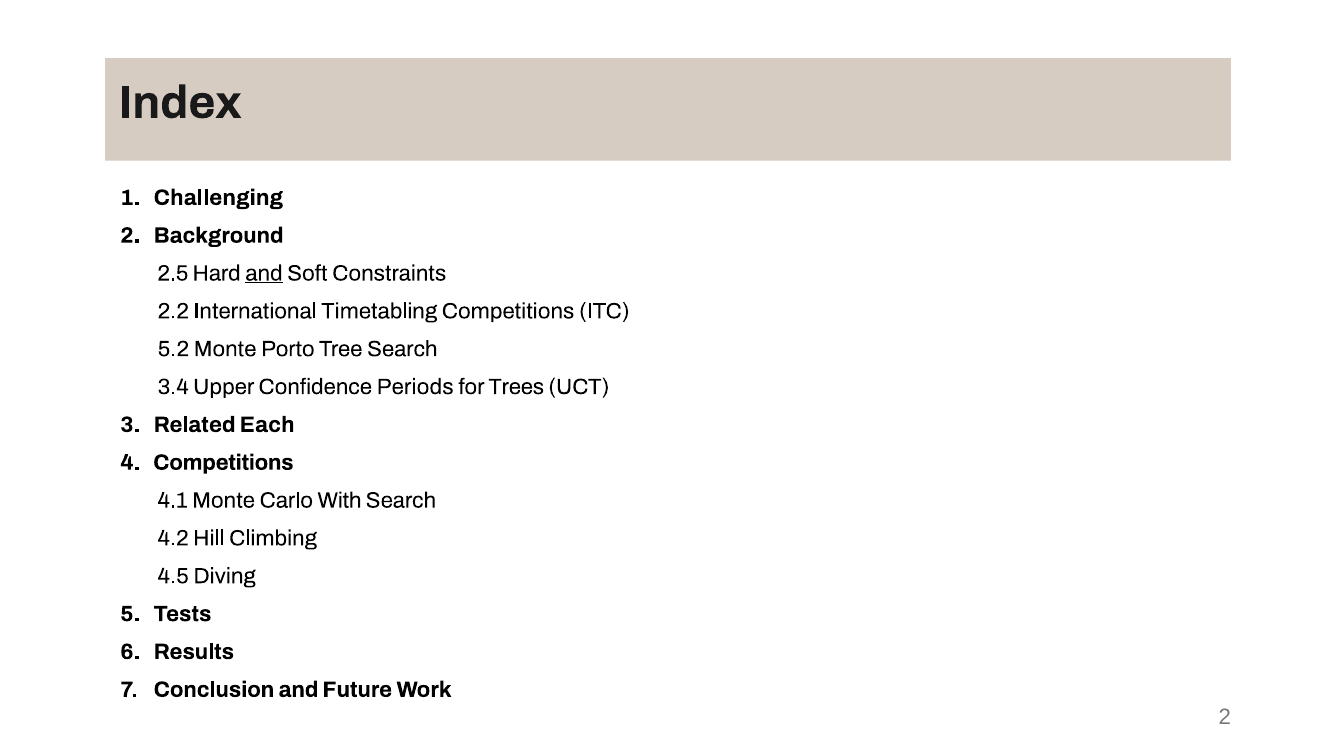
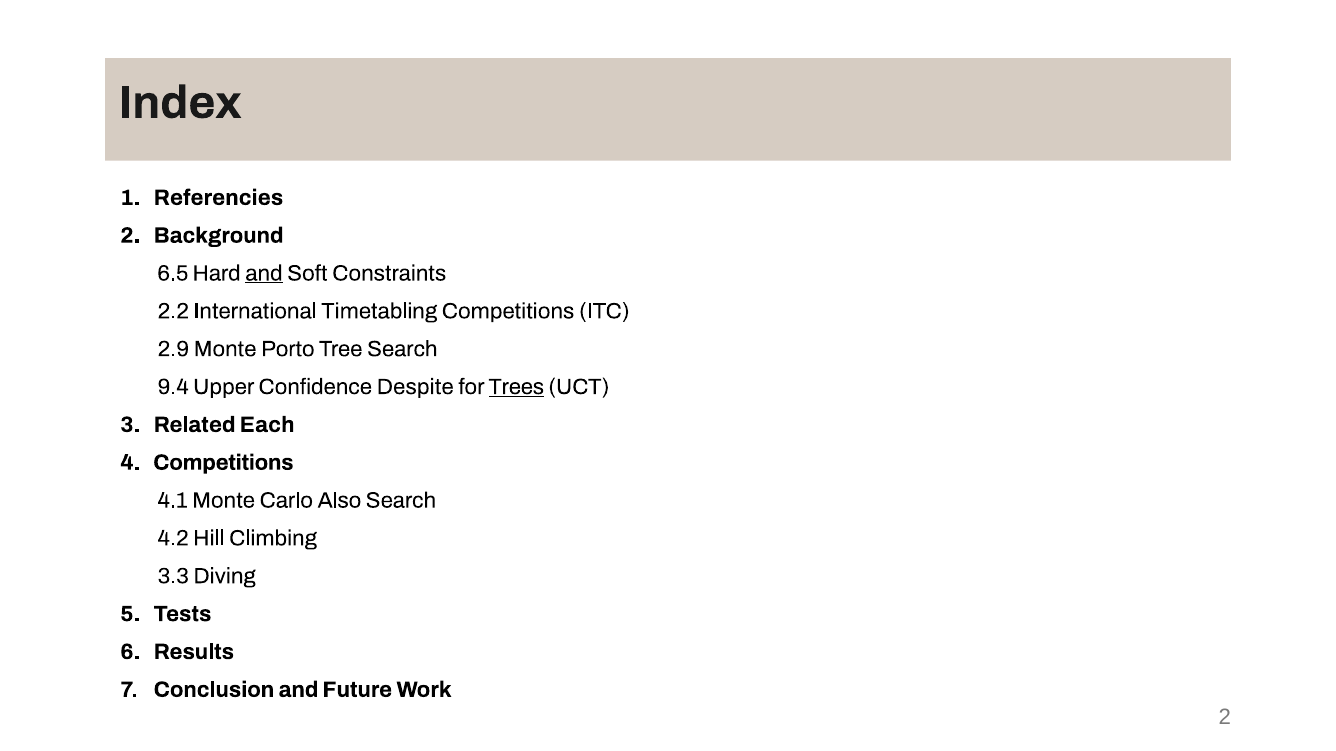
Challenging: Challenging -> Referencies (218, 198)
2.5: 2.5 -> 6.5 (173, 273)
5.2: 5.2 -> 2.9 (173, 349)
3.4: 3.4 -> 9.4 (173, 387)
Periods: Periods -> Despite (415, 387)
Trees underline: none -> present (516, 387)
With: With -> Also (339, 501)
4.5: 4.5 -> 3.3 (173, 576)
